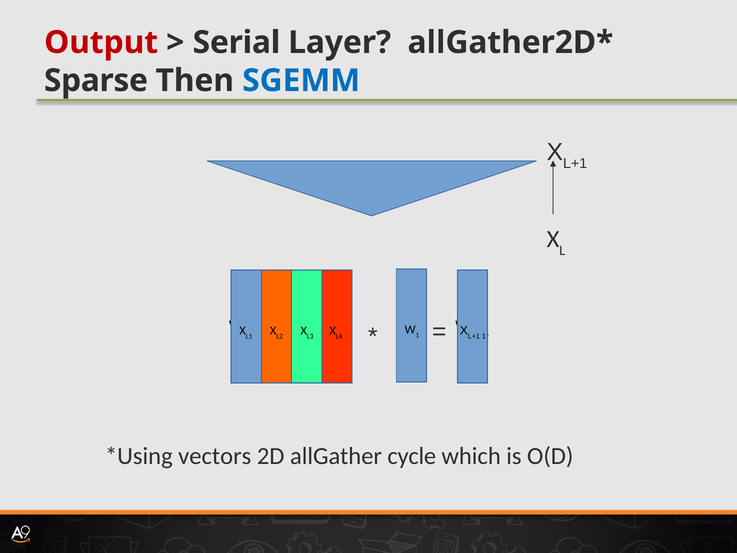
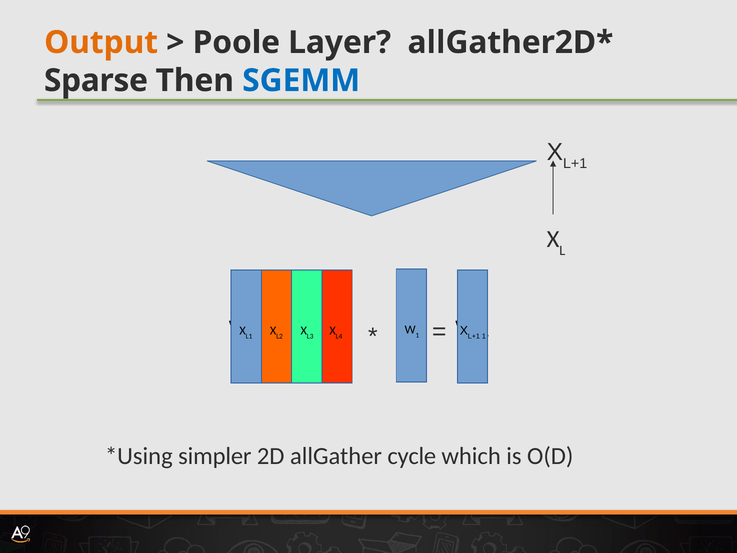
Output colour: red -> orange (101, 42)
Serial: Serial -> Poole (236, 42)
vectors: vectors -> simpler (215, 456)
